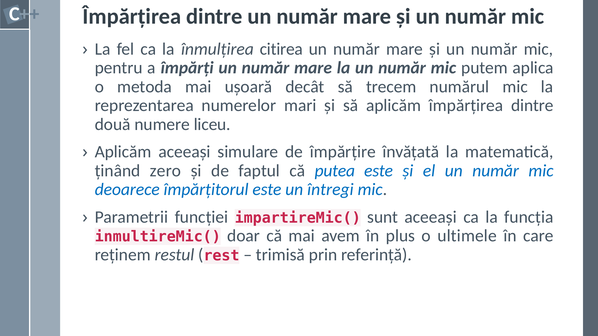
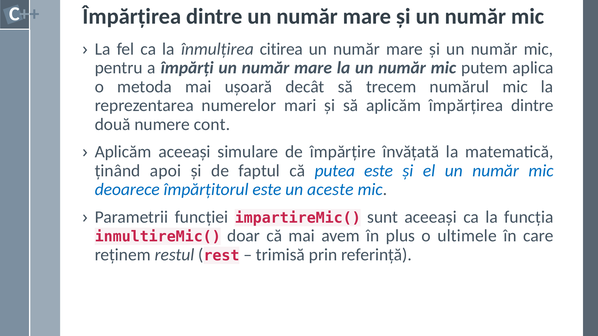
liceu: liceu -> cont (212, 124)
zero: zero -> apoi (166, 171)
întregi: întregi -> aceste (330, 190)
